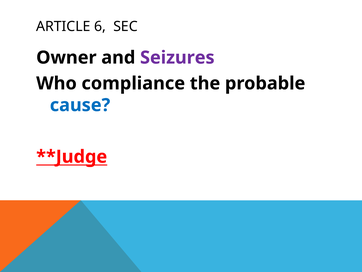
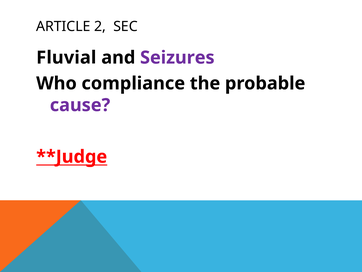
6: 6 -> 2 (100, 26)
Owner: Owner -> Fluvial (66, 58)
cause colour: blue -> purple (80, 105)
